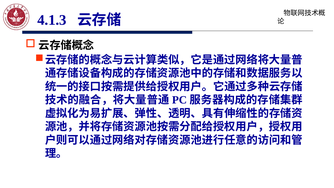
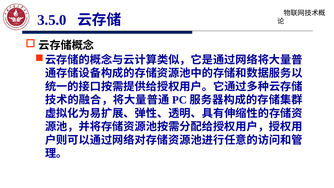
4.1.3: 4.1.3 -> 3.5.0 (52, 20)
